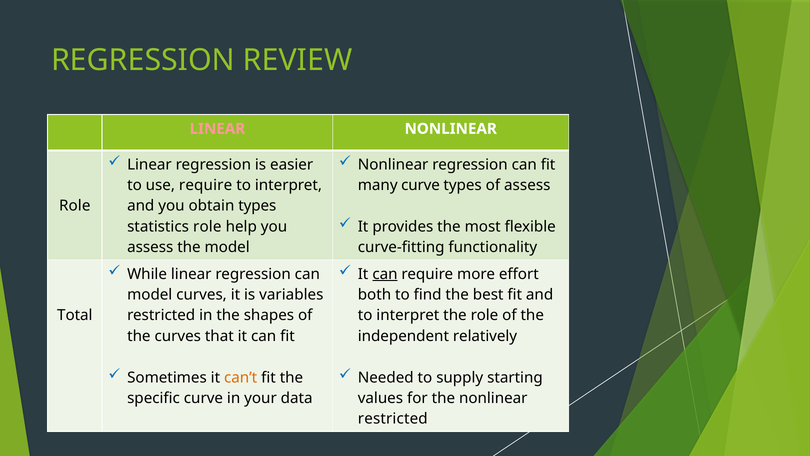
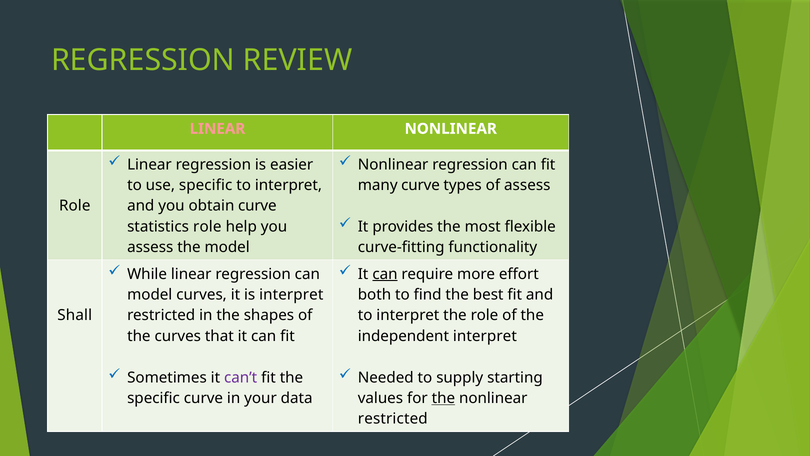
use require: require -> specific (206, 185)
obtain types: types -> curve (257, 206)
is variables: variables -> interpret (291, 295)
Total: Total -> Shall (75, 315)
independent relatively: relatively -> interpret (485, 336)
can’t colour: orange -> purple (241, 377)
the underline: none -> present (443, 398)
